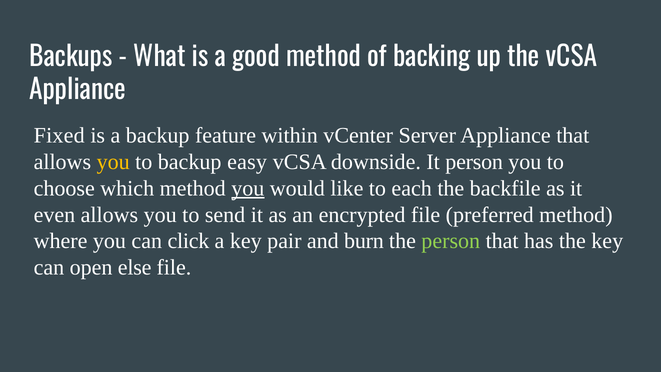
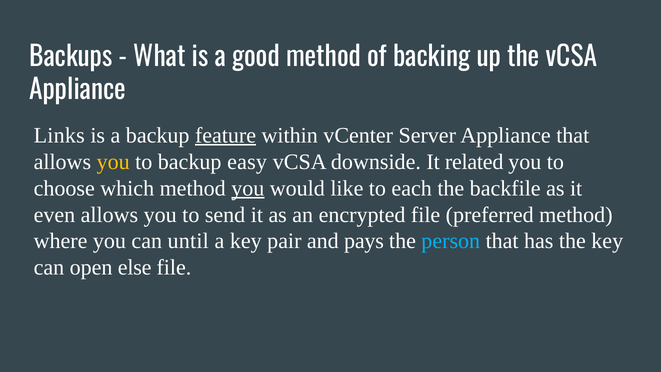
Fixed: Fixed -> Links (59, 135)
feature underline: none -> present (226, 135)
It person: person -> related (474, 162)
click: click -> until (188, 241)
burn: burn -> pays (364, 241)
person colour: light green -> light blue (451, 241)
